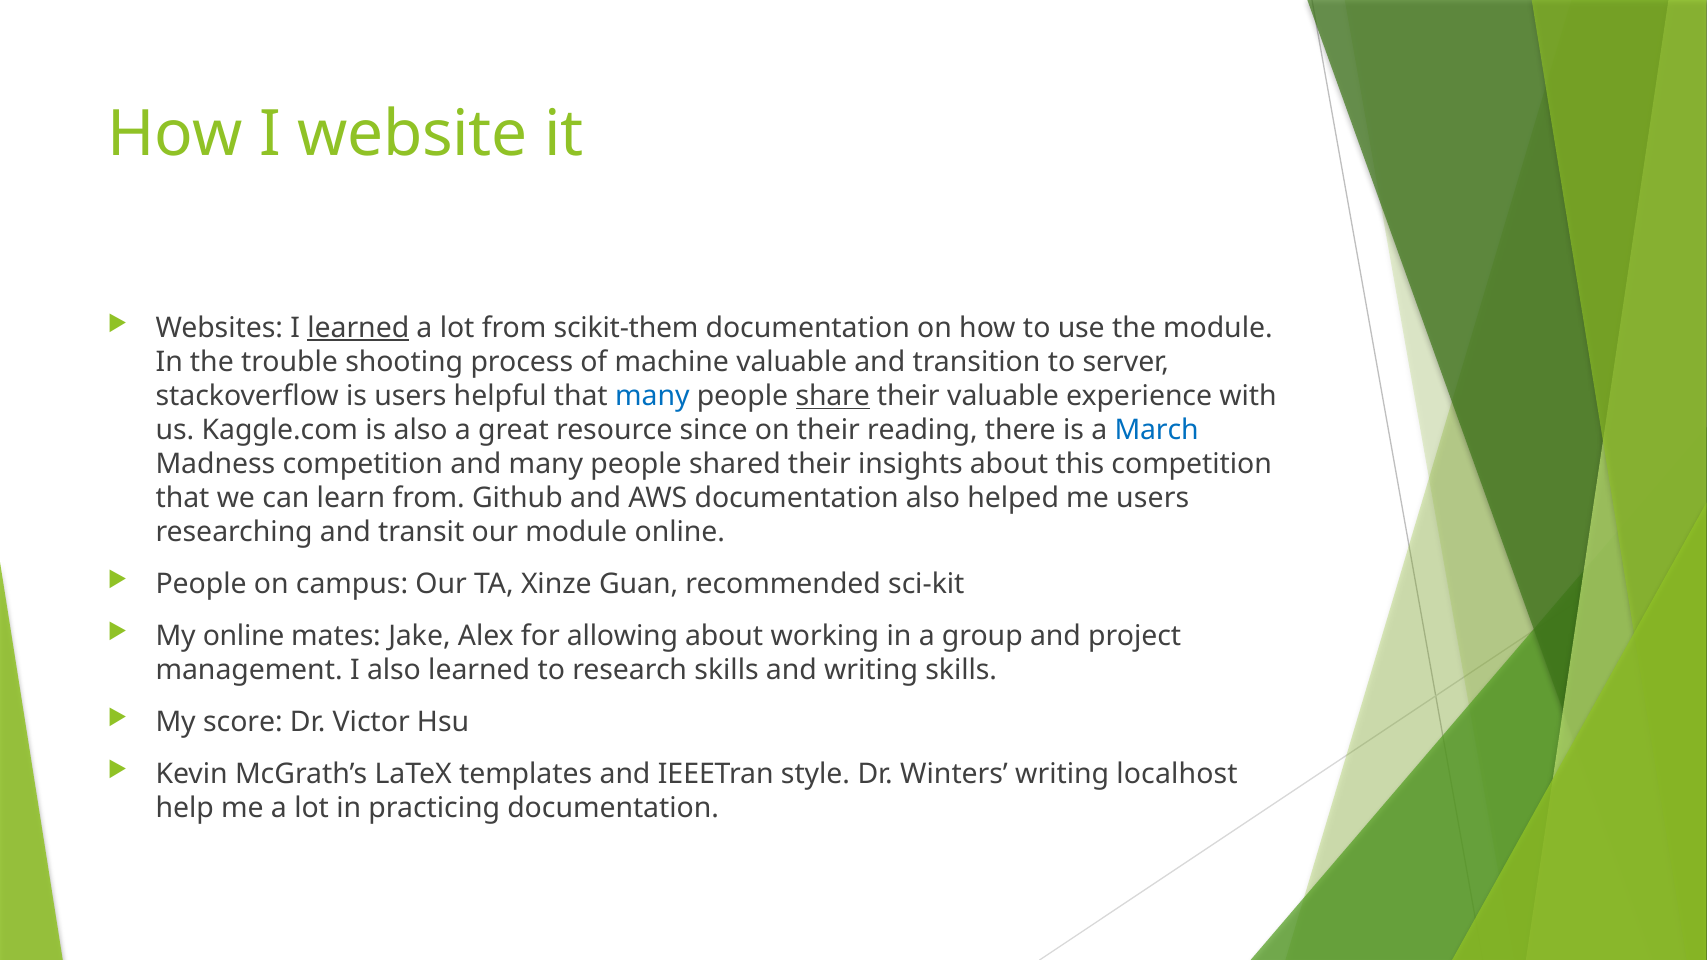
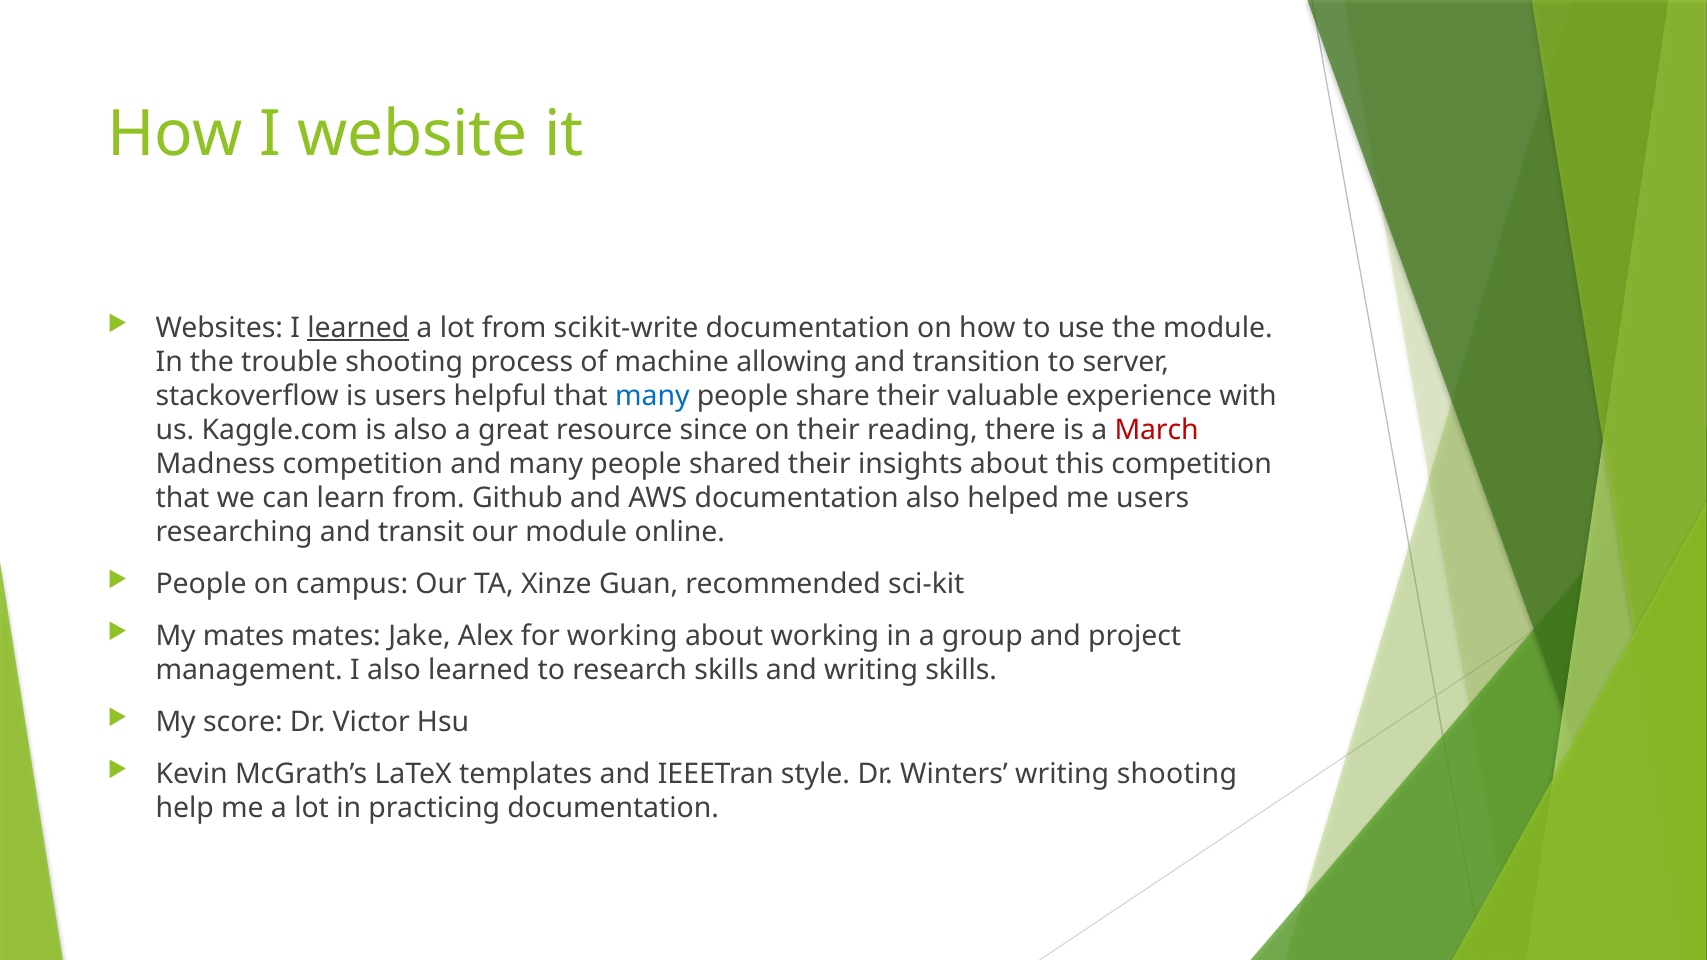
scikit-them: scikit-them -> scikit-write (626, 328)
machine valuable: valuable -> allowing (792, 362)
share underline: present -> none (833, 396)
March colour: blue -> red (1157, 430)
My online: online -> mates (244, 637)
for allowing: allowing -> working (622, 637)
writing localhost: localhost -> shooting (1177, 774)
